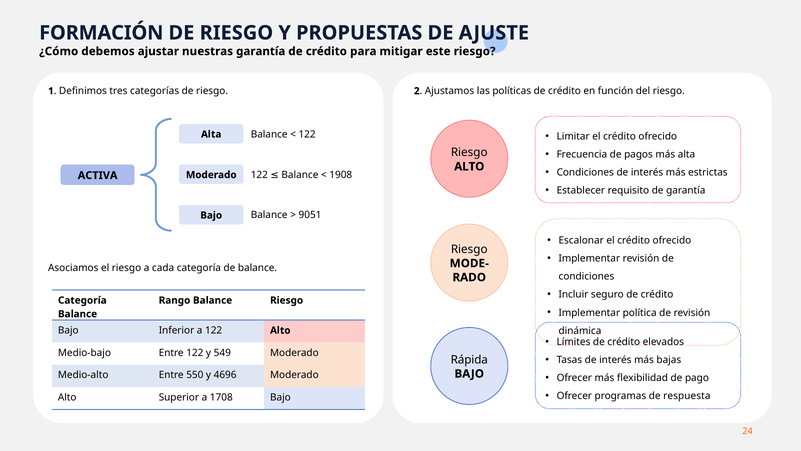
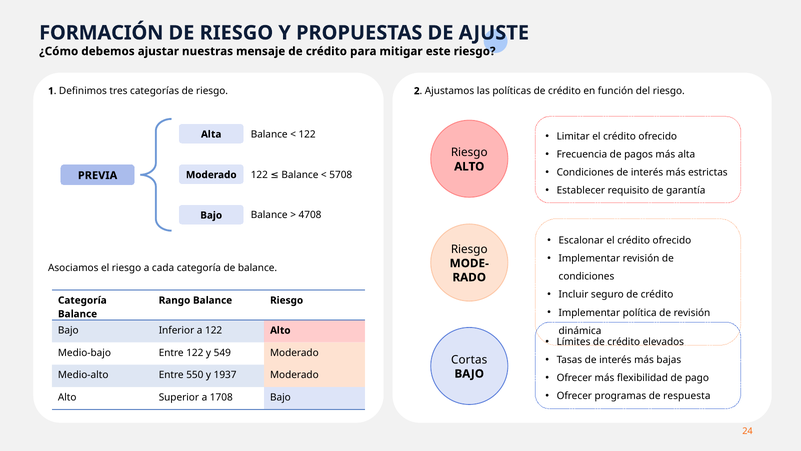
nuestras garantía: garantía -> mensaje (261, 51)
1908: 1908 -> 5708 (341, 175)
ACTIVA: ACTIVA -> PREVIA (98, 175)
9051: 9051 -> 4708 (310, 215)
Rápida: Rápida -> Cortas (469, 359)
4696: 4696 -> 1937 (225, 375)
